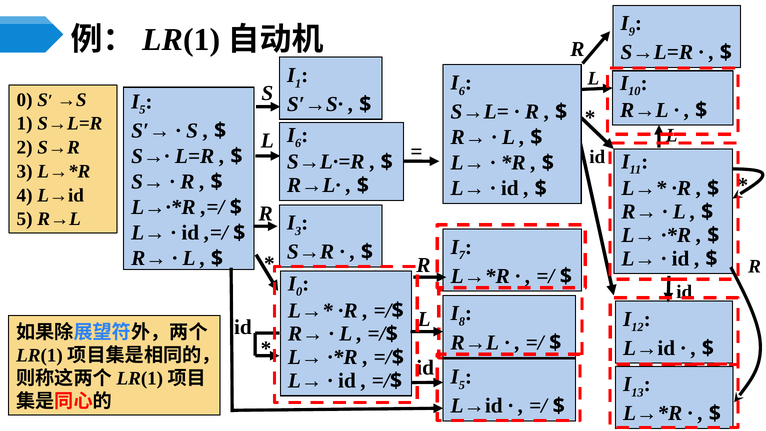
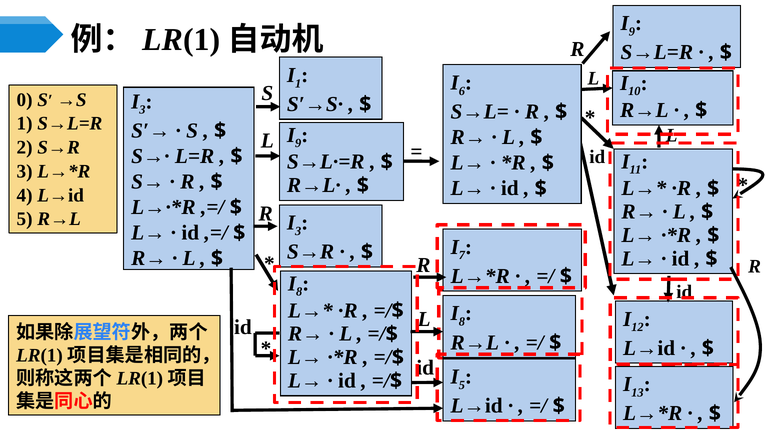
5: 5 -> 3 (142, 110)
6: 6 -> 9 (298, 143)
0: 0 -> 8 (299, 292)
